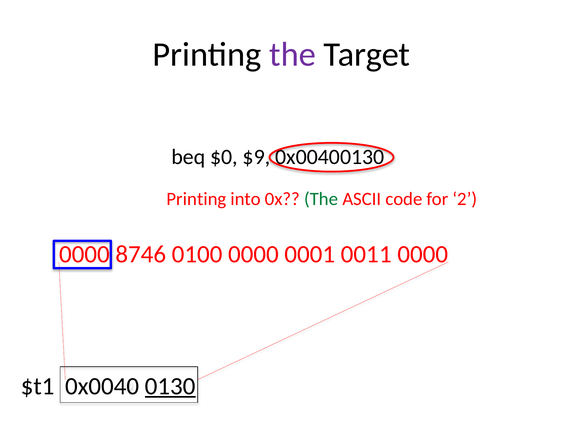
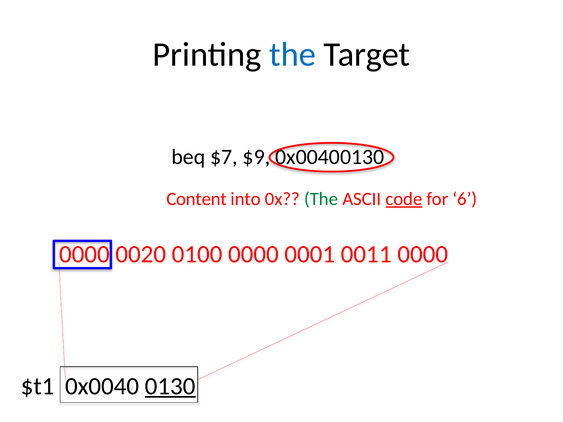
the colour: purple -> blue (293, 55)
$0: $0 -> $7 (224, 157)
Printing: Printing -> Content (197, 199)
code underline: none -> present (404, 199)
2: 2 -> 6 (465, 199)
8746: 8746 -> 0020 (141, 254)
